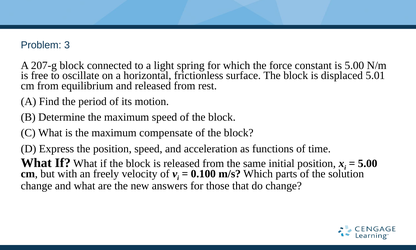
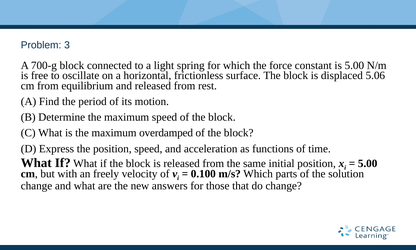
207-g: 207-g -> 700-g (44, 65)
5.01: 5.01 -> 5.06 (375, 75)
compensate: compensate -> overdamped (166, 133)
